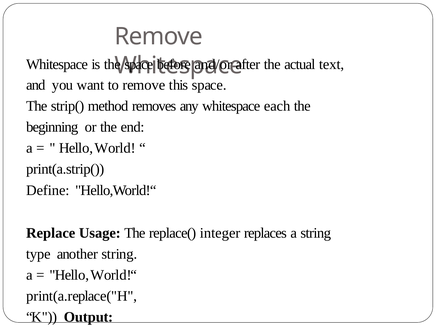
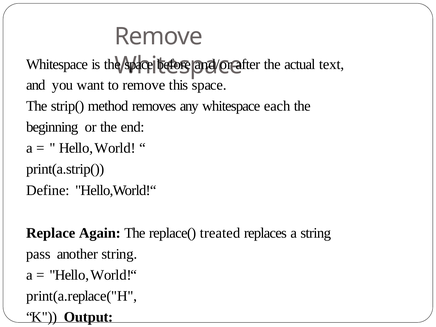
Usage: Usage -> Again (100, 233)
integer: integer -> treated (220, 233)
type: type -> pass (38, 254)
